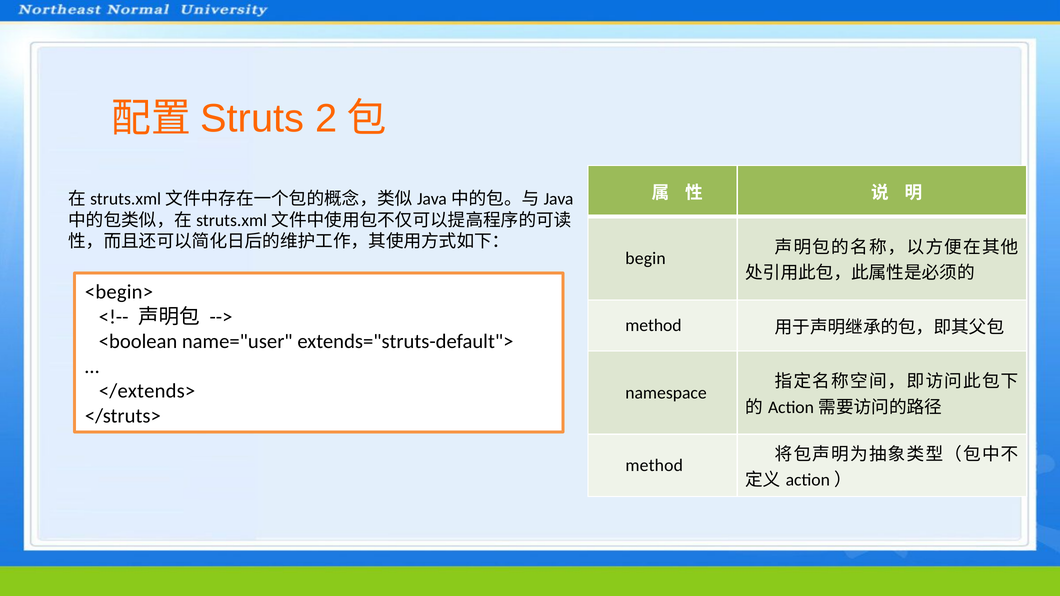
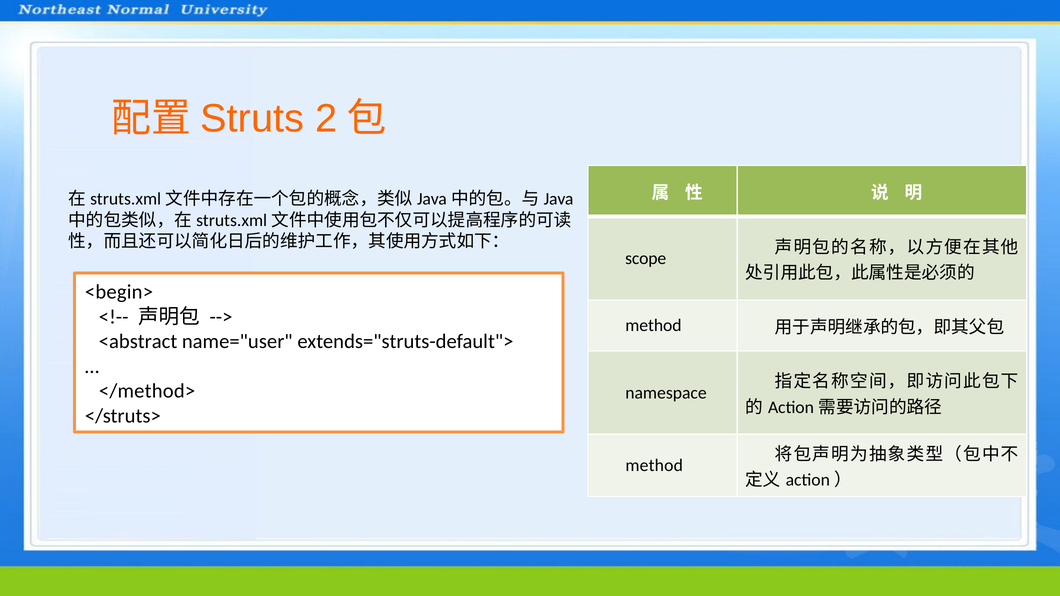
begin: begin -> scope (646, 259)
<boolean: <boolean -> <abstract (138, 342)
</extends>: </extends> -> </method> (147, 391)
